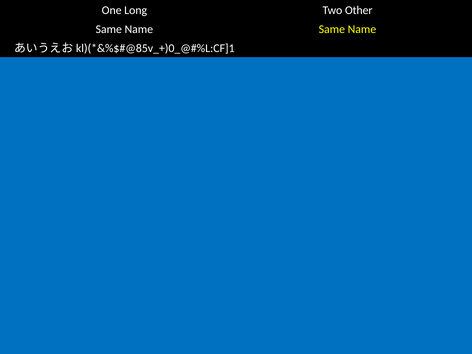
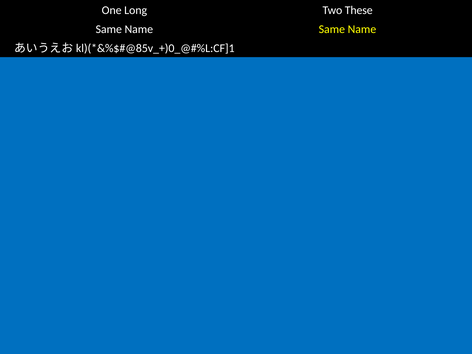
Other: Other -> These (359, 10)
